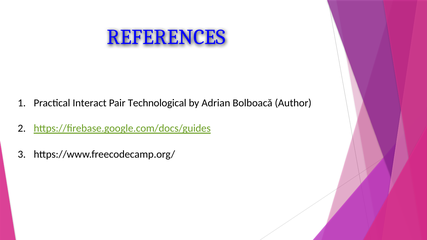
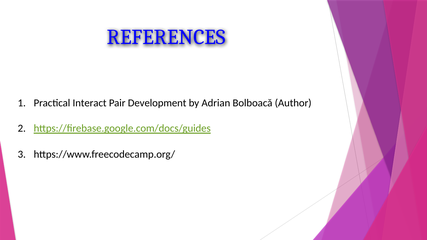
Technological: Technological -> Development (157, 103)
